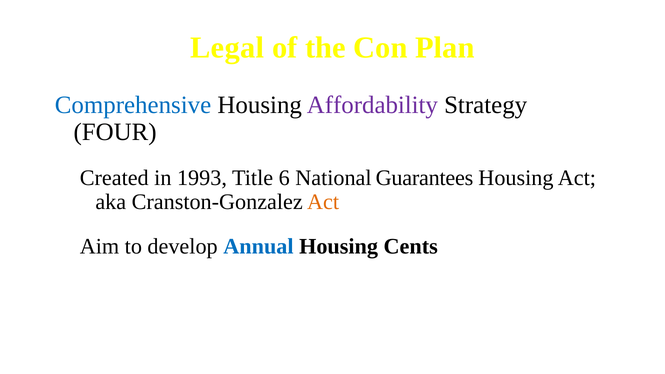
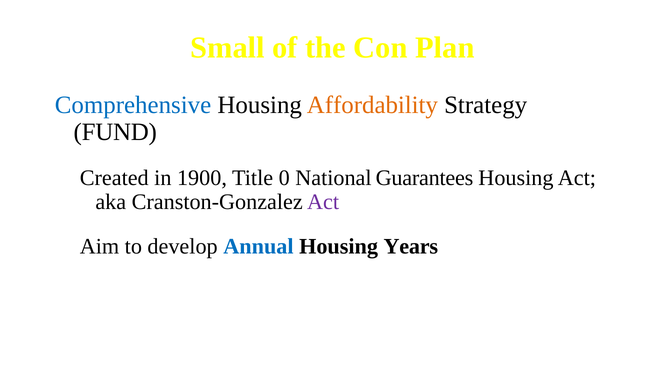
Legal: Legal -> Small (227, 48)
Affordability colour: purple -> orange (372, 105)
FOUR: FOUR -> FUND (115, 132)
1993: 1993 -> 1900 (202, 178)
6: 6 -> 0 (284, 178)
Act colour: orange -> purple (323, 202)
Cents: Cents -> Years (411, 246)
